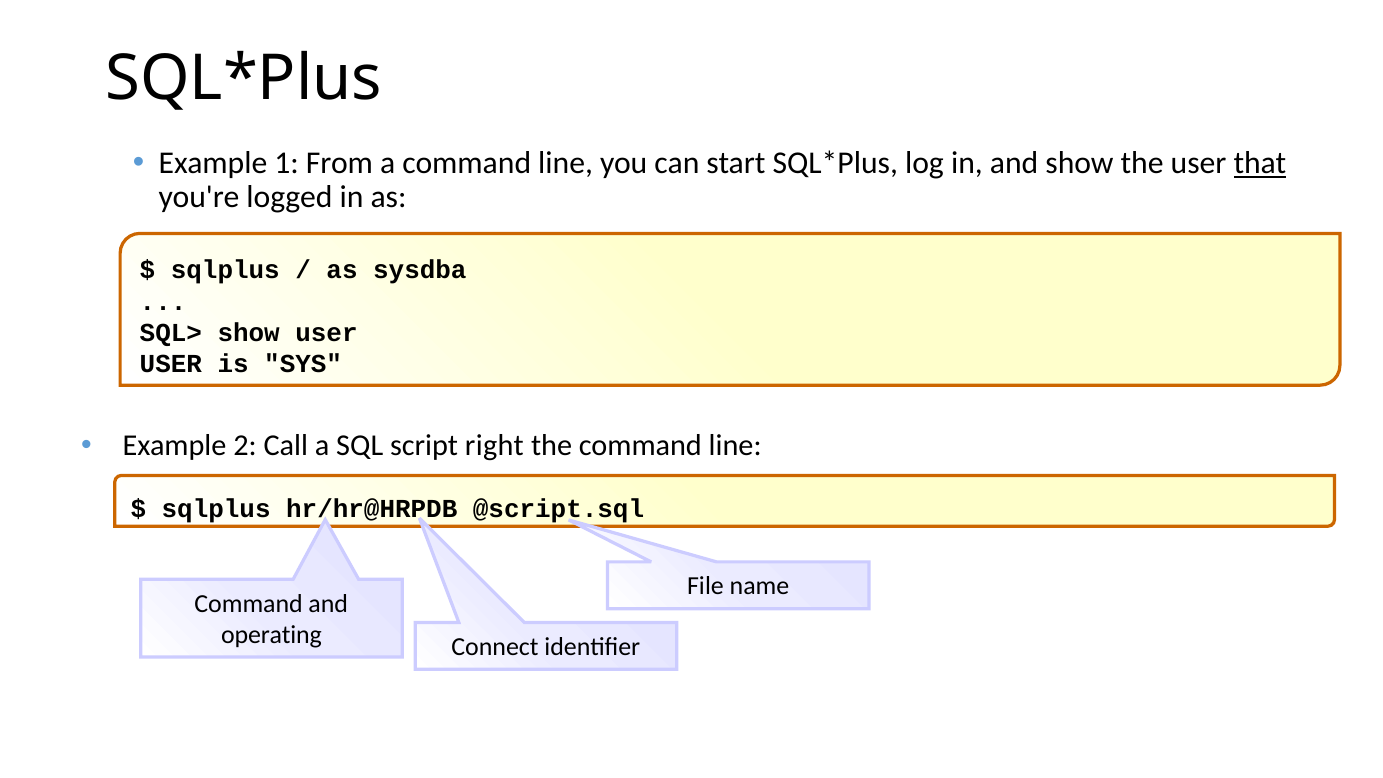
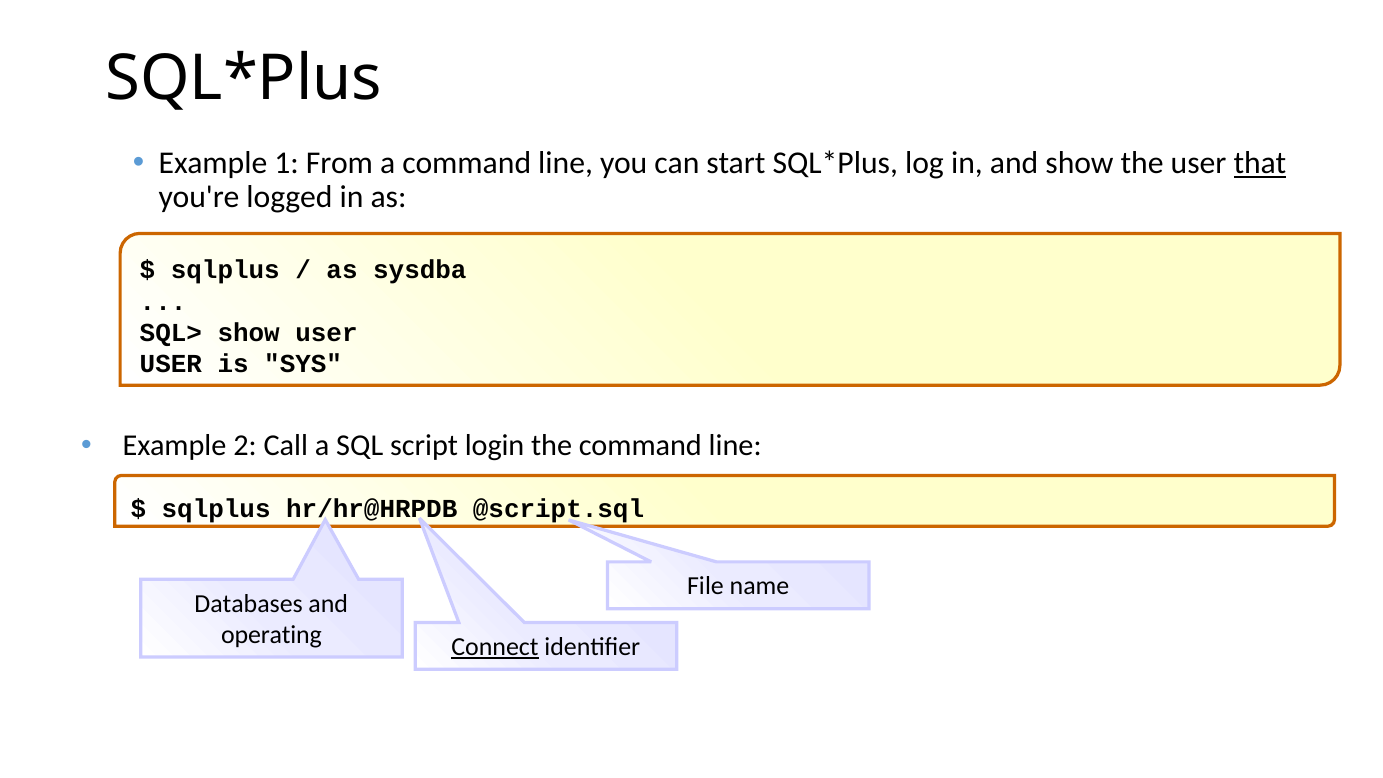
right: right -> login (495, 446)
Command: Command -> Databases (249, 604)
Connect underline: none -> present (495, 647)
